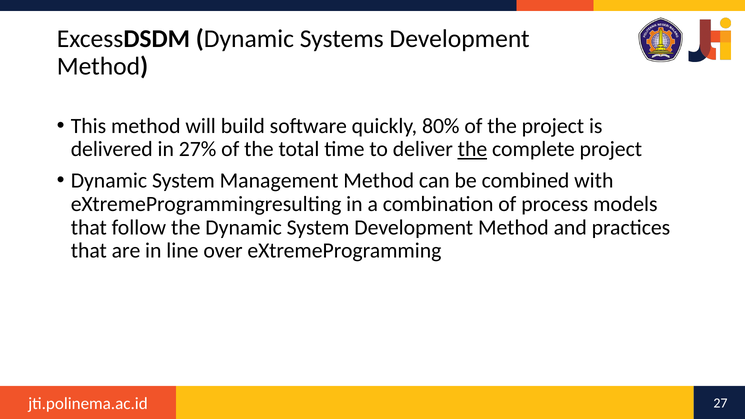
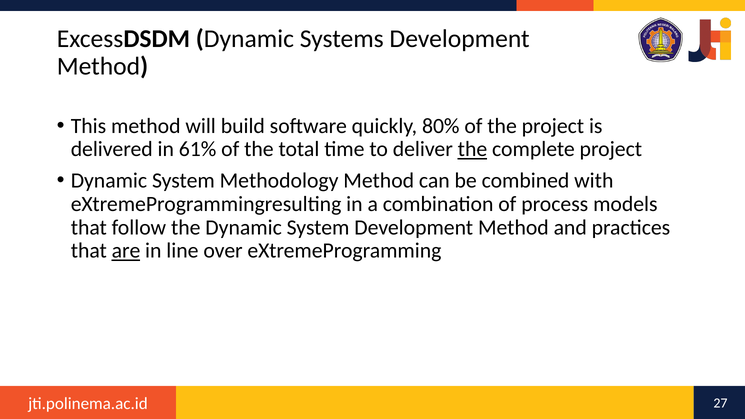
27%: 27% -> 61% (198, 149)
Management: Management -> Methodology (279, 181)
are underline: none -> present (126, 251)
